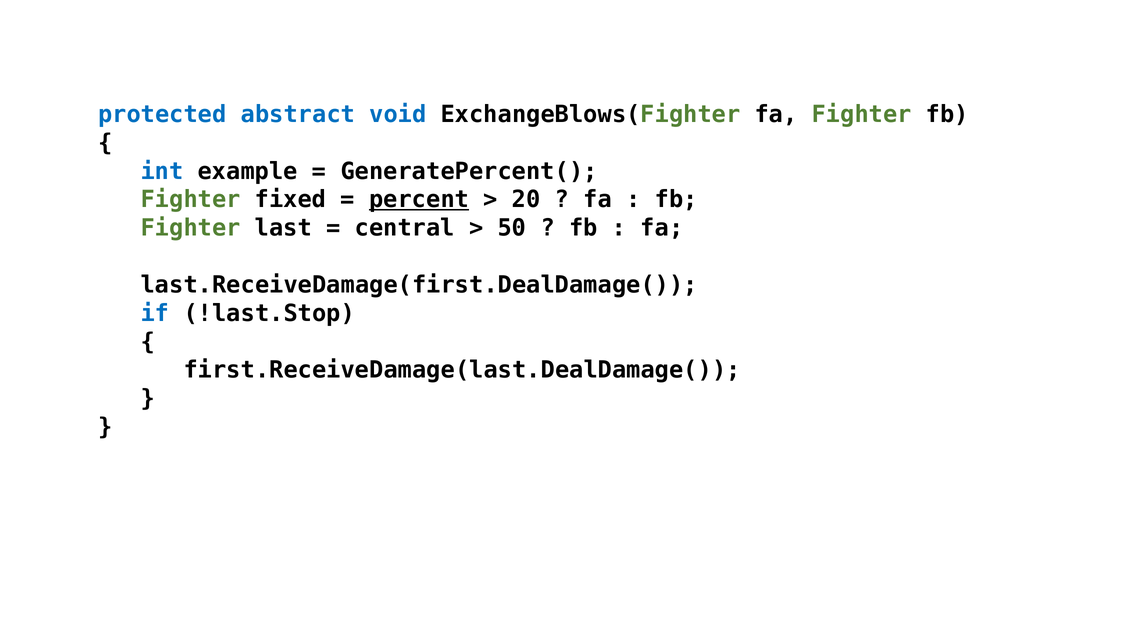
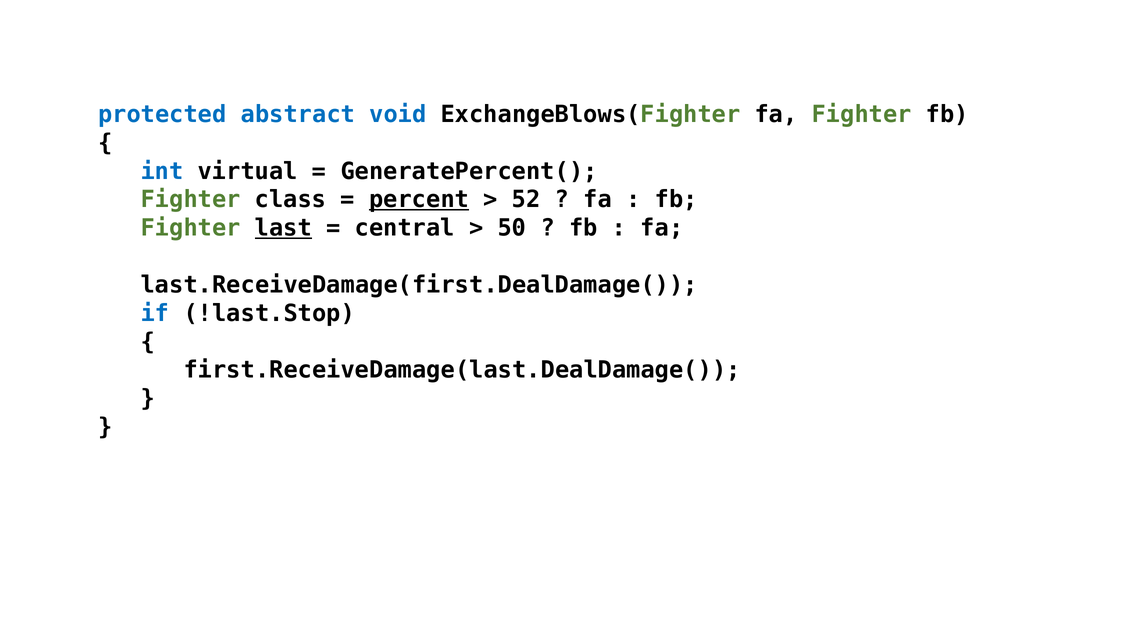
example: example -> virtual (248, 171)
fixed: fixed -> class (290, 200)
20: 20 -> 52 (526, 200)
last underline: none -> present (283, 228)
